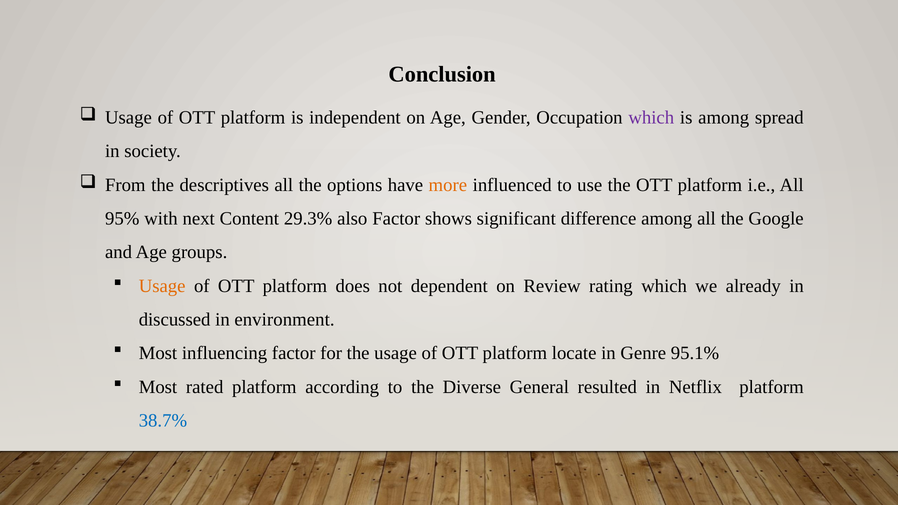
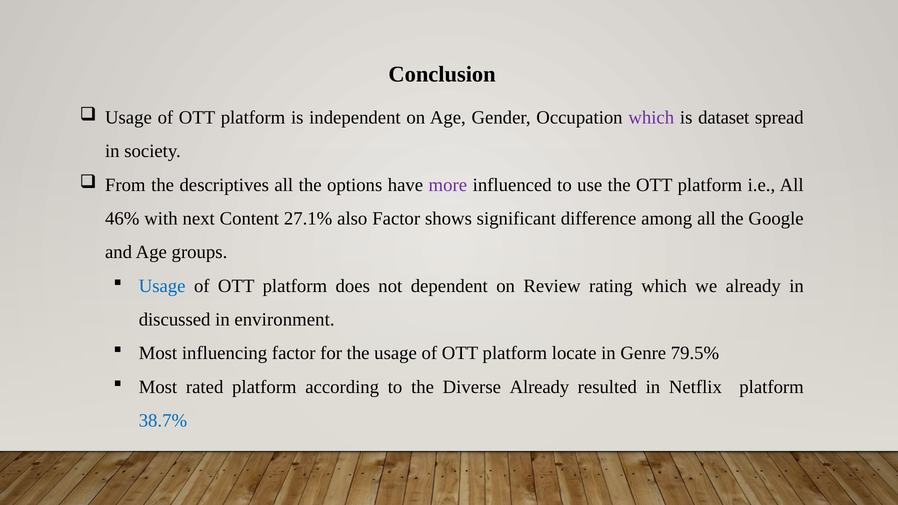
is among: among -> dataset (724, 118)
more colour: orange -> purple (448, 185)
95%: 95% -> 46% (122, 219)
29.3%: 29.3% -> 27.1% (308, 219)
Usage colour: orange -> blue (162, 286)
95.1%: 95.1% -> 79.5% (695, 353)
Diverse General: General -> Already (539, 387)
